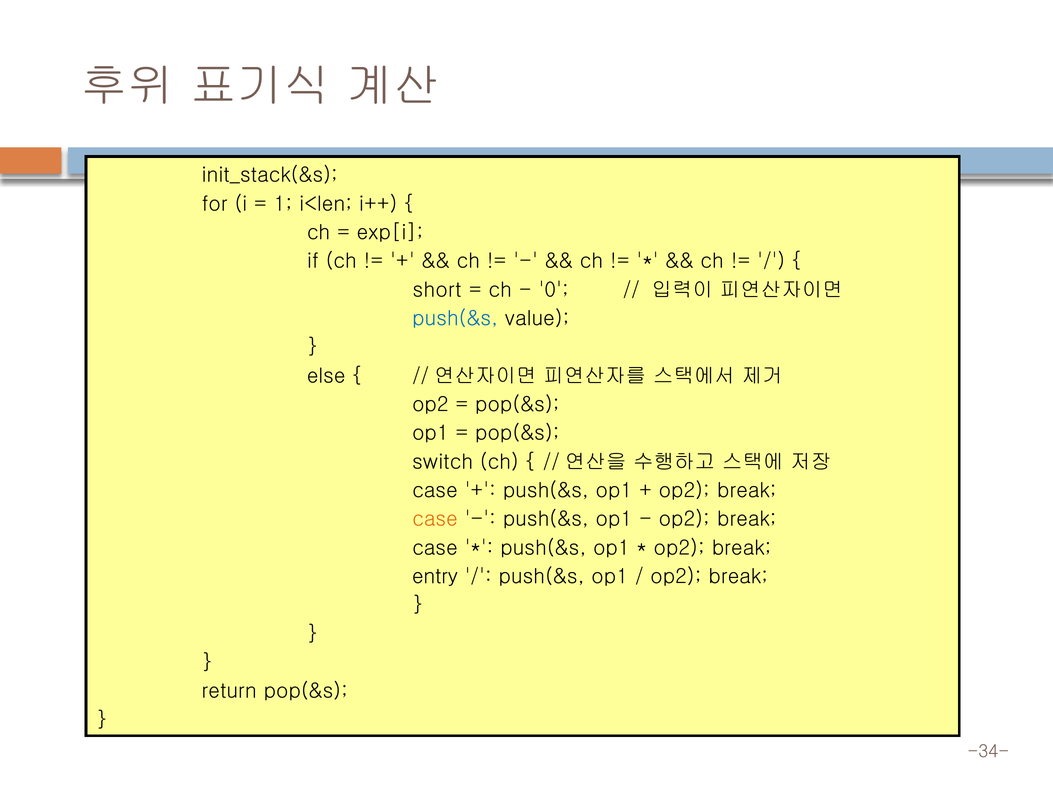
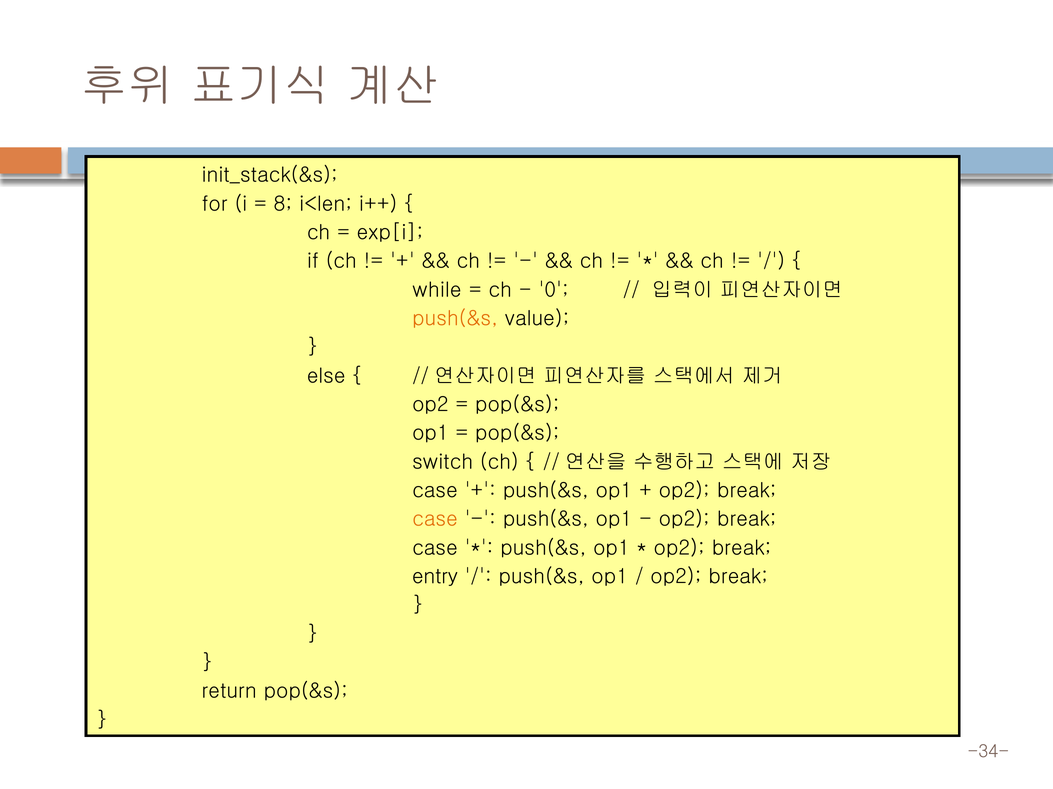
1: 1 -> 8 (283, 204)
short: short -> while (437, 290)
push(&s colour: blue -> orange (455, 319)
